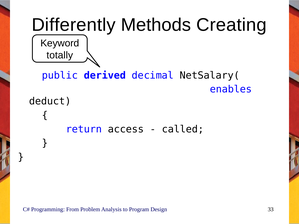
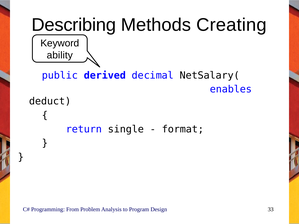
Differently: Differently -> Describing (74, 25)
totally: totally -> ability (60, 55)
access: access -> single (126, 129)
called: called -> format (183, 129)
